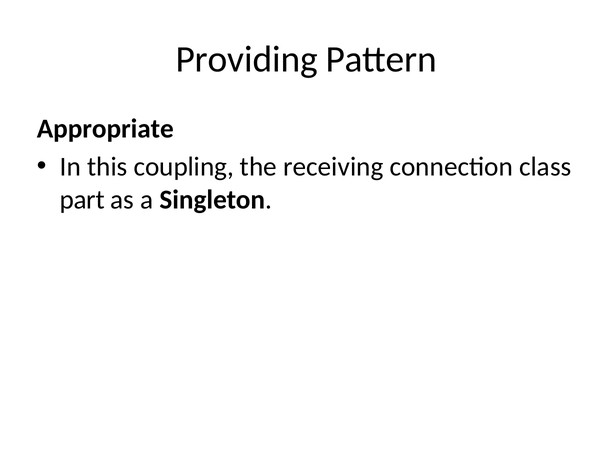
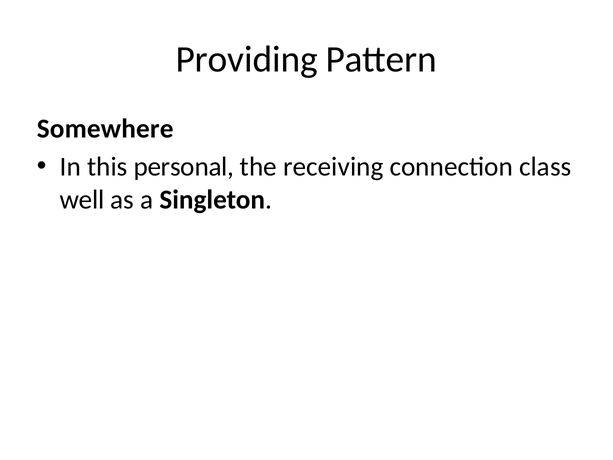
Appropriate: Appropriate -> Somewhere (105, 129)
coupling: coupling -> personal (184, 167)
part: part -> well (82, 200)
